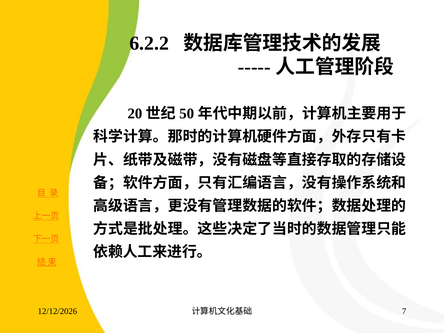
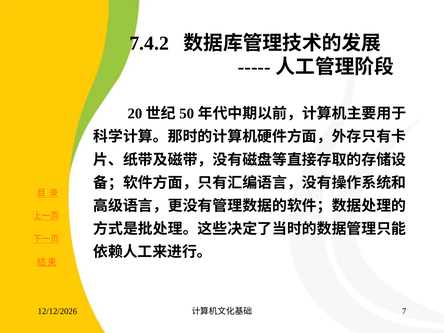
6.2.2: 6.2.2 -> 7.4.2 (149, 43)
